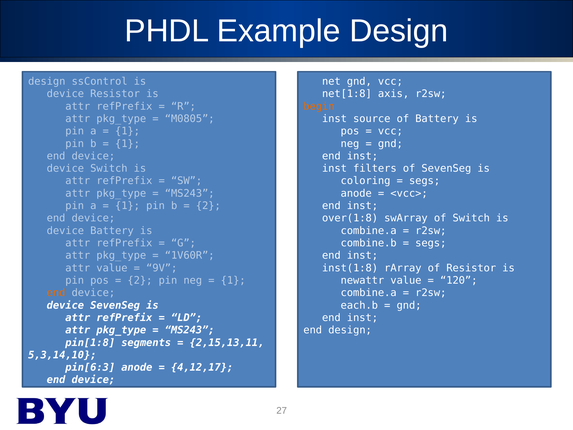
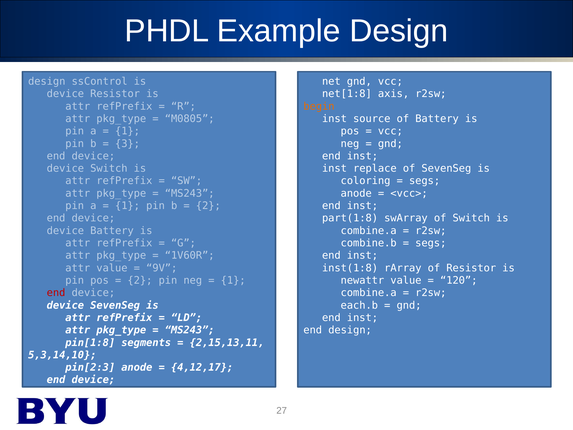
1: 1 -> 3 (128, 144)
filters: filters -> replace (375, 168)
over(1:8: over(1:8 -> part(1:8 (350, 218)
end colour: orange -> red (56, 293)
pin[6:3: pin[6:3 -> pin[2:3 (90, 367)
